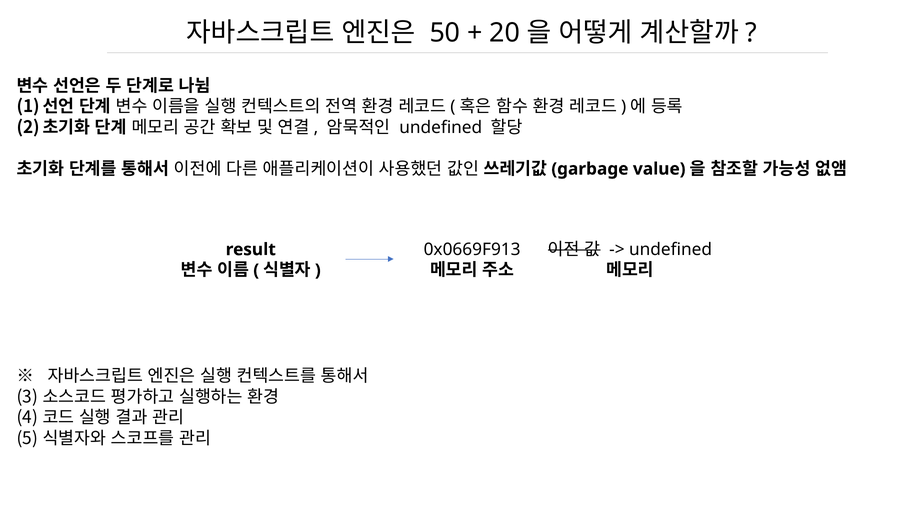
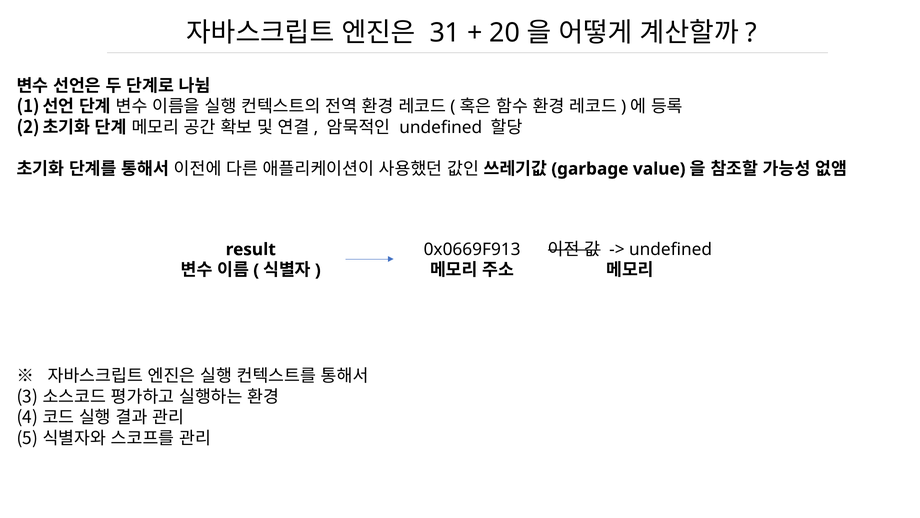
50: 50 -> 31 (445, 33)
